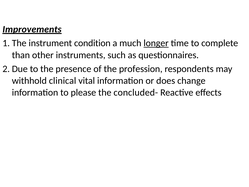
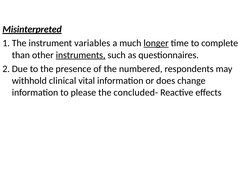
Improvements: Improvements -> Misinterpreted (32, 29)
condition: condition -> variables (92, 43)
instruments underline: none -> present (81, 55)
profession: profession -> numbered (141, 69)
